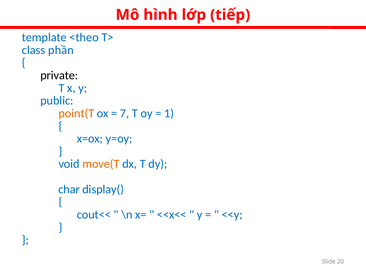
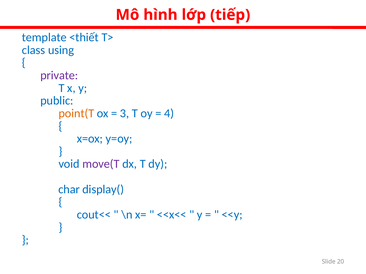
<theo: <theo -> <thiết (84, 37)
phần: phần -> using (61, 50)
private colour: black -> purple (59, 75)
7: 7 -> 3 (125, 114)
1: 1 -> 4 (169, 114)
move(T colour: orange -> purple (101, 164)
